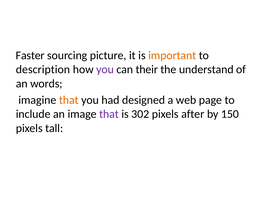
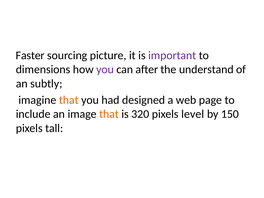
important colour: orange -> purple (172, 55)
description: description -> dimensions (43, 69)
their: their -> after (147, 69)
words: words -> subtly (46, 84)
that colour: purple -> orange (109, 114)
302: 302 -> 320 (140, 114)
after: after -> level (193, 114)
